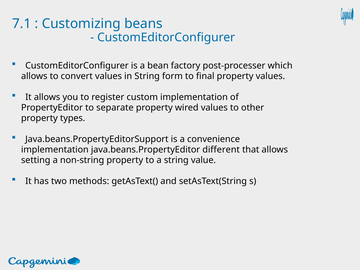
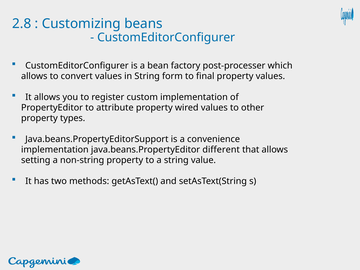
7.1: 7.1 -> 2.8 (22, 24)
separate: separate -> attribute (115, 108)
